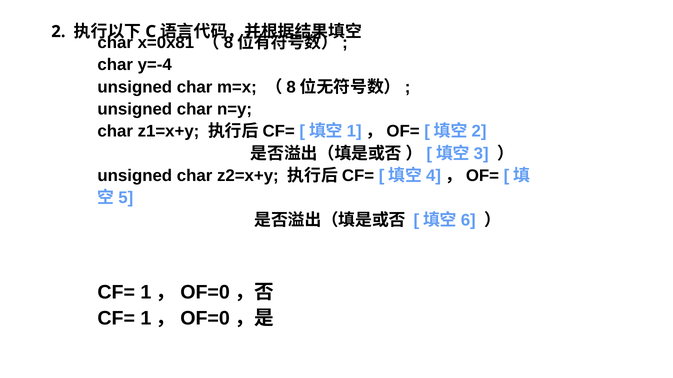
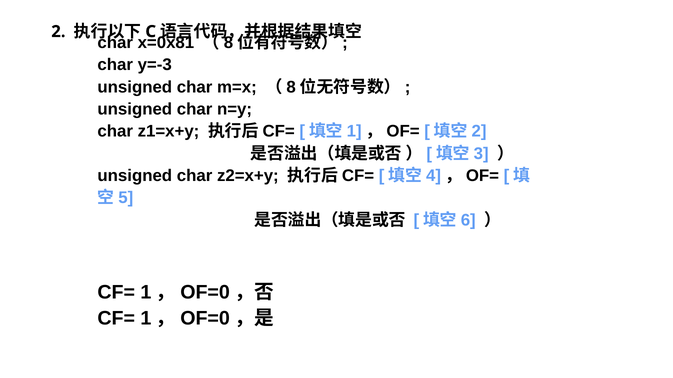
y=-4: y=-4 -> y=-3 (155, 65)
